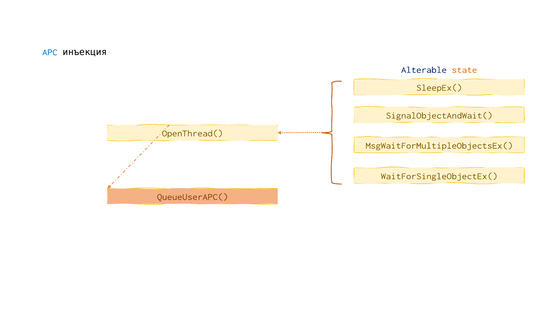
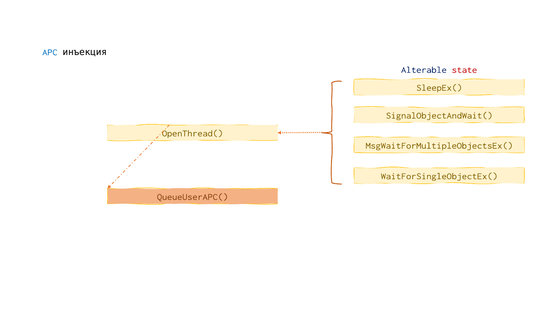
state colour: orange -> red (464, 70)
